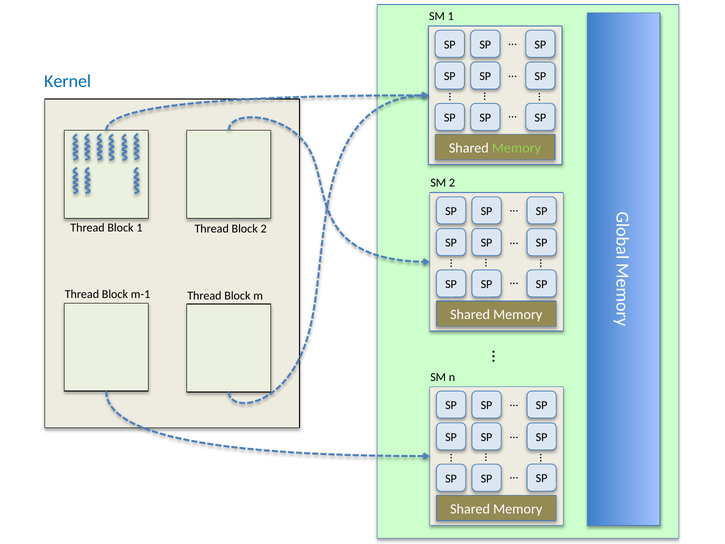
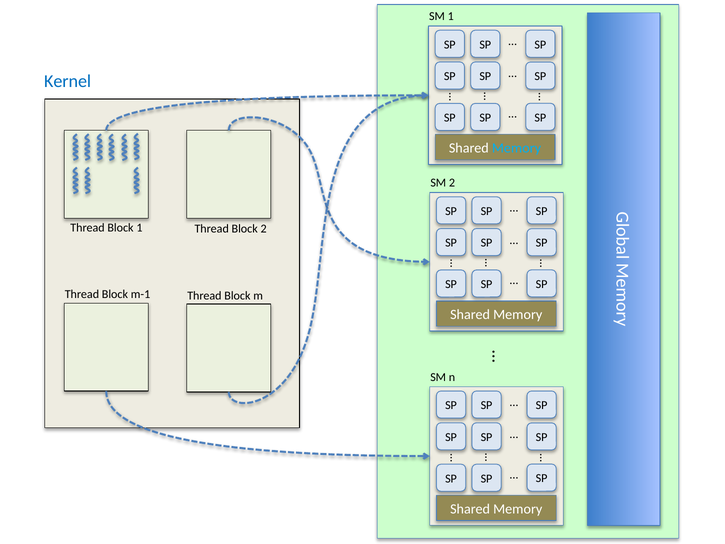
Memory colour: light green -> light blue (516, 148)
